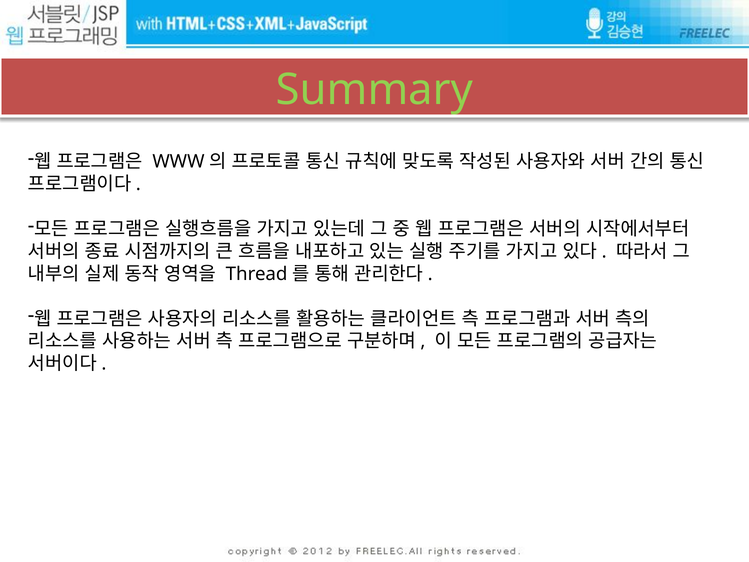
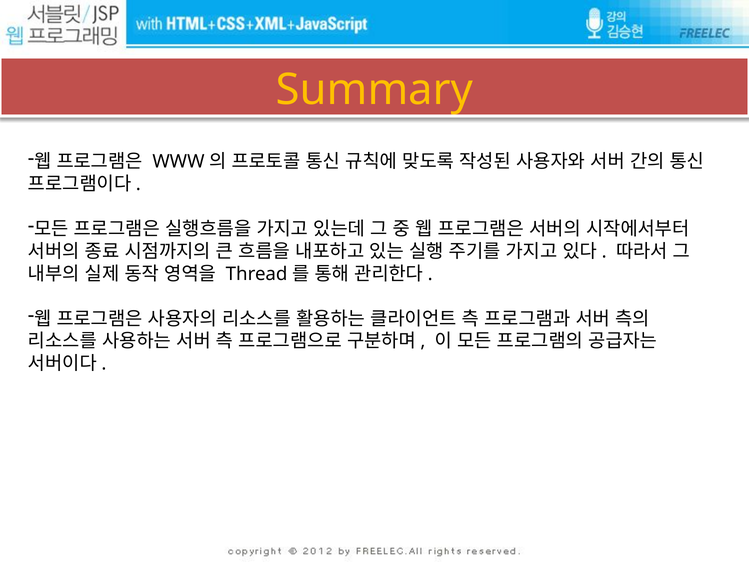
Summary colour: light green -> yellow (374, 90)
